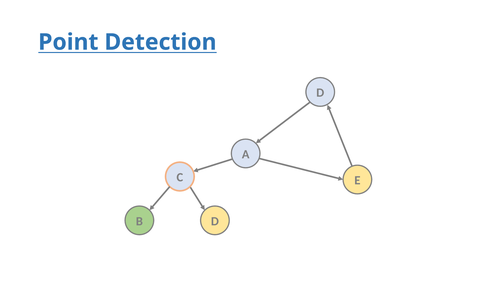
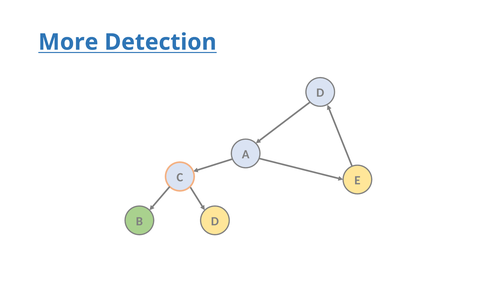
Point: Point -> More (68, 42)
